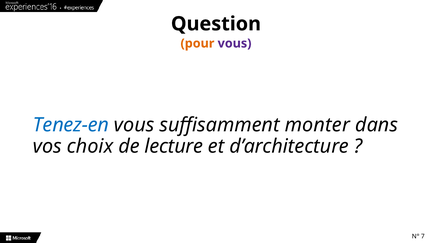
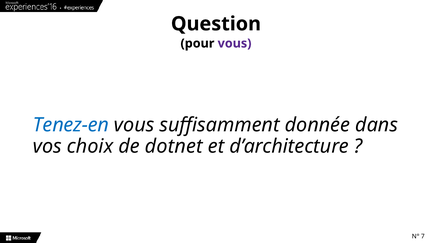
pour colour: orange -> black (197, 43)
monter: monter -> donnée (317, 125)
lecture: lecture -> dotnet (174, 146)
